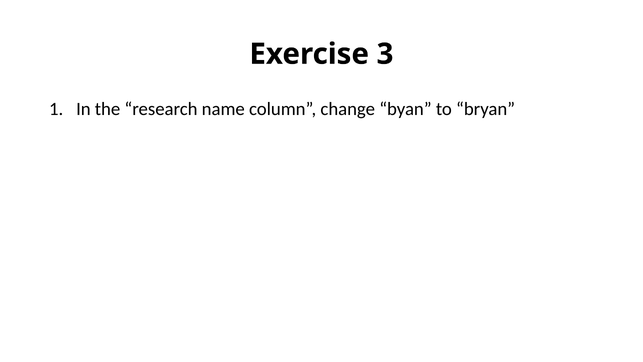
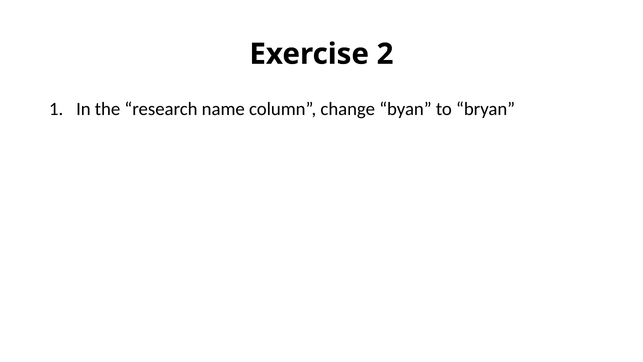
3: 3 -> 2 (385, 54)
